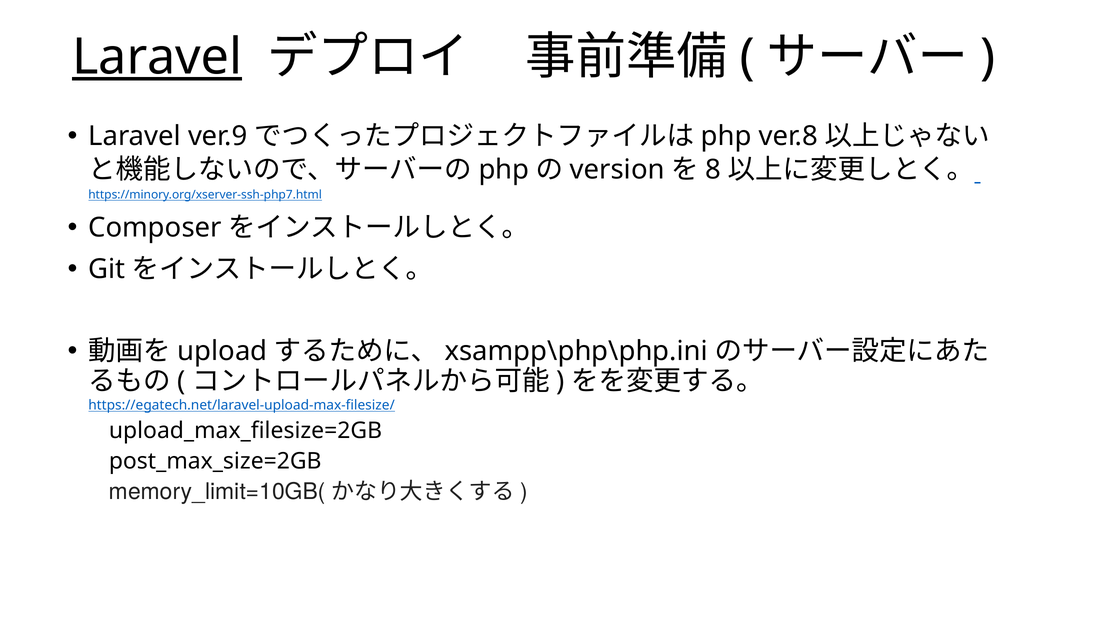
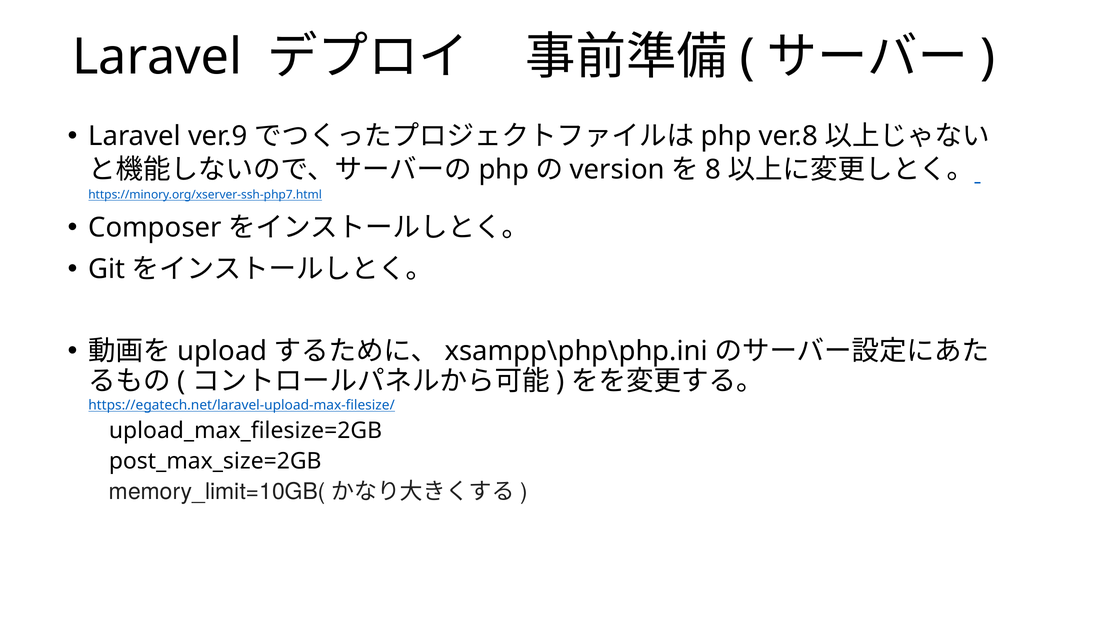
Laravel underline: present -> none (157, 57)
